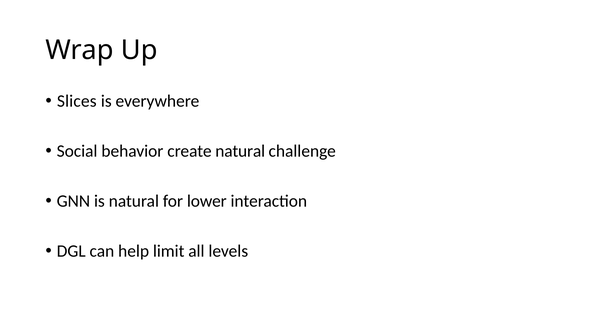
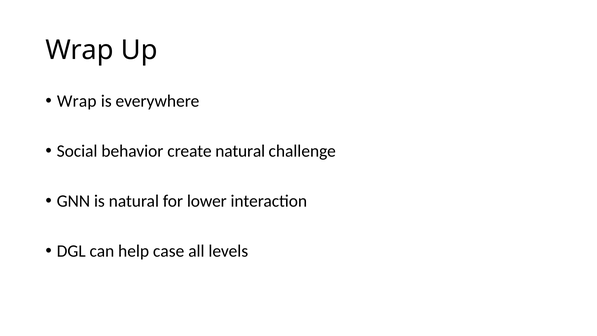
Slices: Slices -> Wrap (77, 101)
limit: limit -> case (169, 251)
